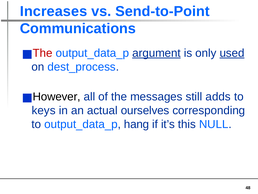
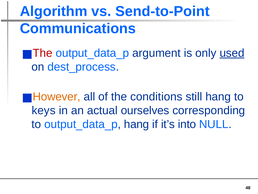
Increases: Increases -> Algorithm (54, 11)
argument underline: present -> none (156, 53)
However colour: black -> orange (57, 97)
messages: messages -> conditions (156, 97)
still adds: adds -> hang (218, 97)
this: this -> into (187, 124)
